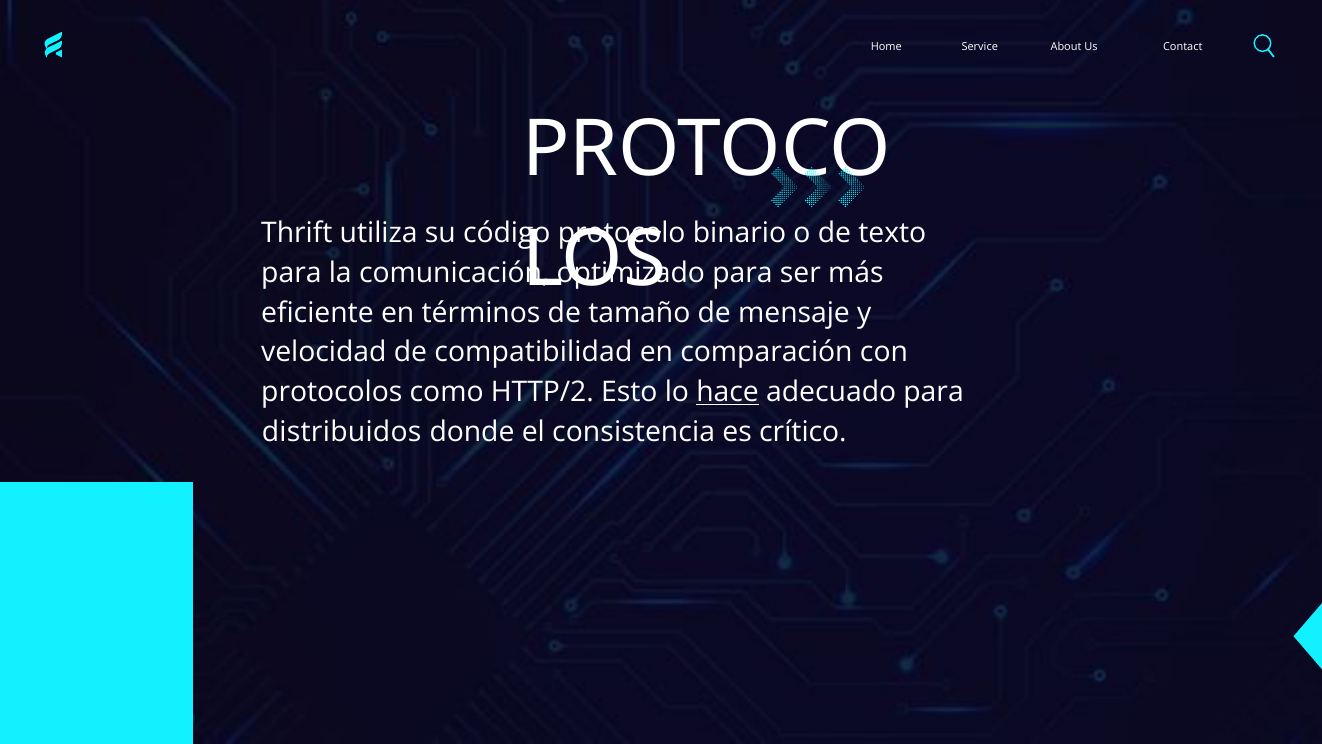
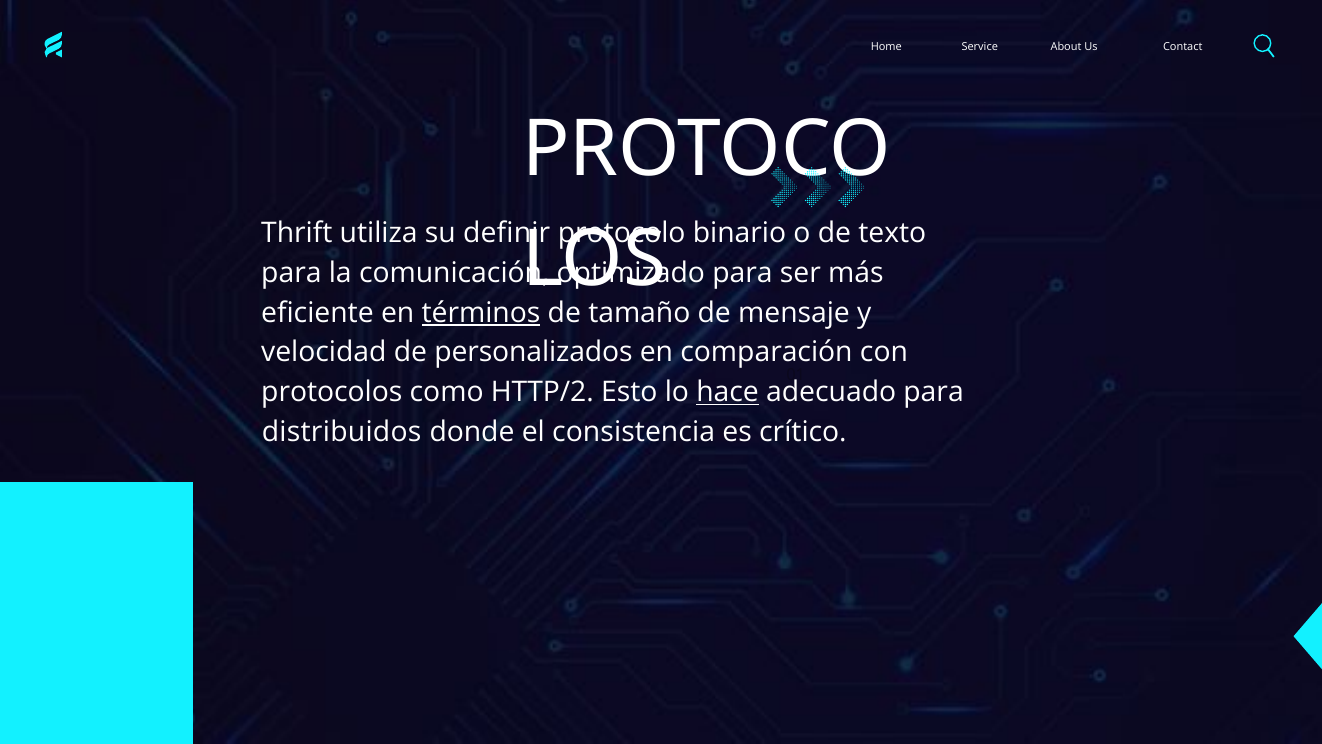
código: código -> definir (507, 233)
términos underline: none -> present (481, 313)
compatibilidad: compatibilidad -> personalizados (533, 352)
